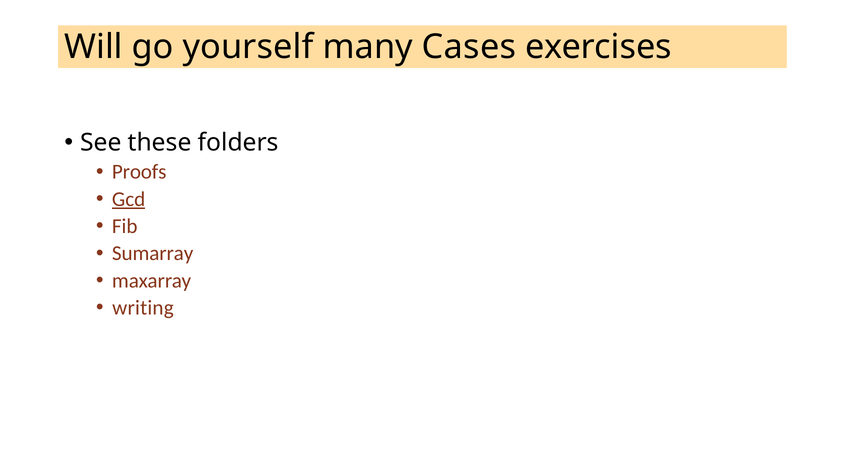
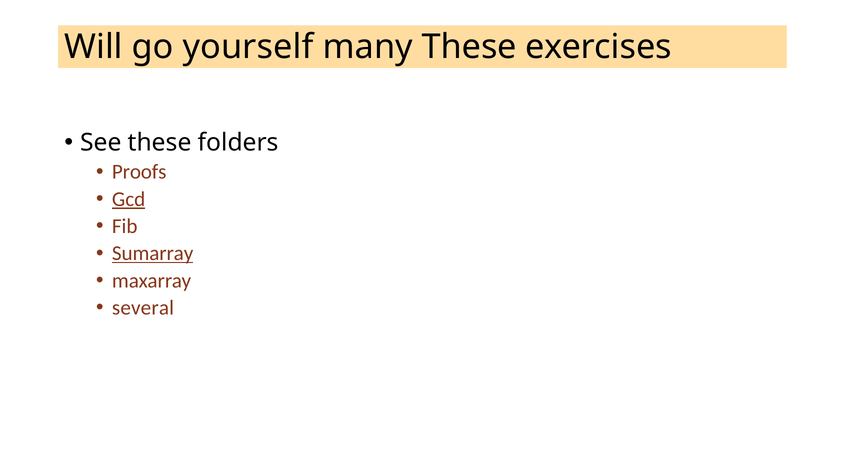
many Cases: Cases -> These (469, 47)
Sumarray underline: none -> present (153, 254)
writing: writing -> several (143, 308)
